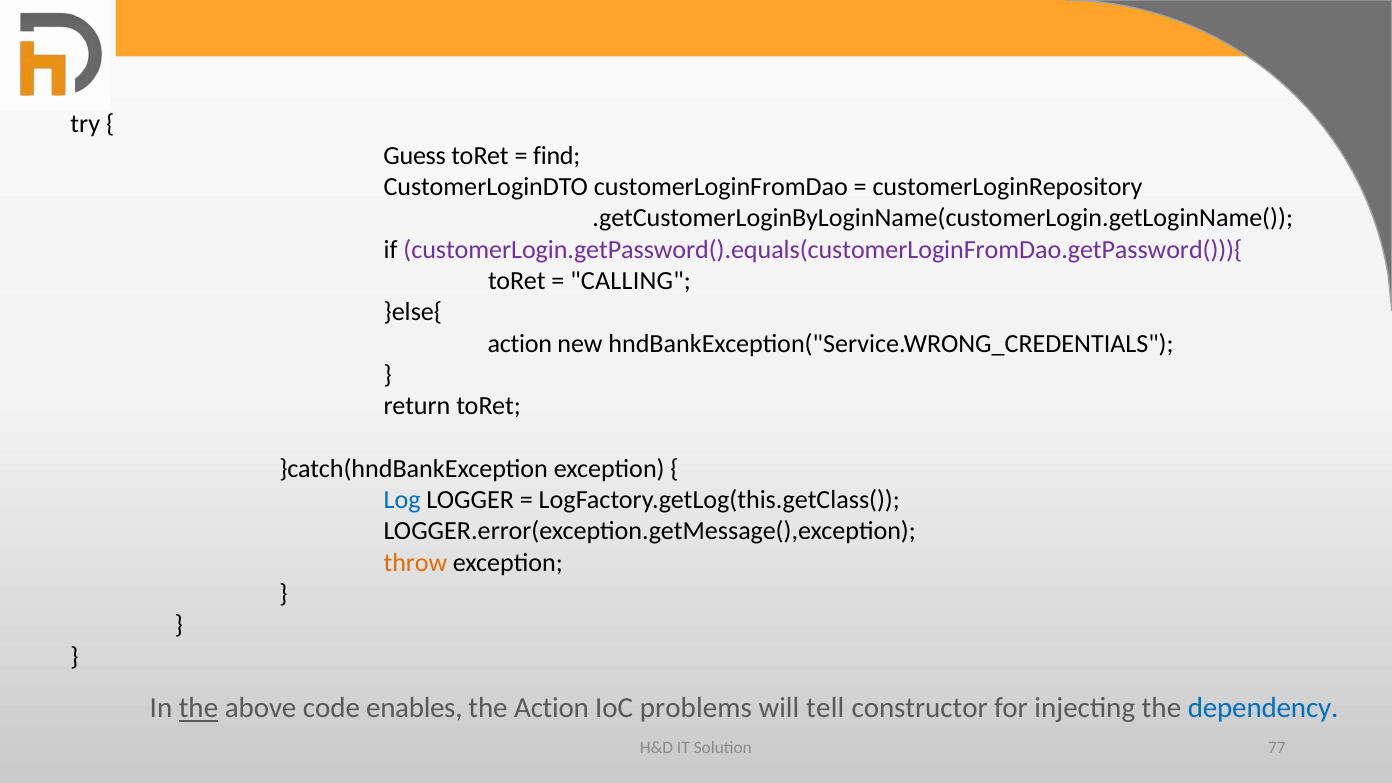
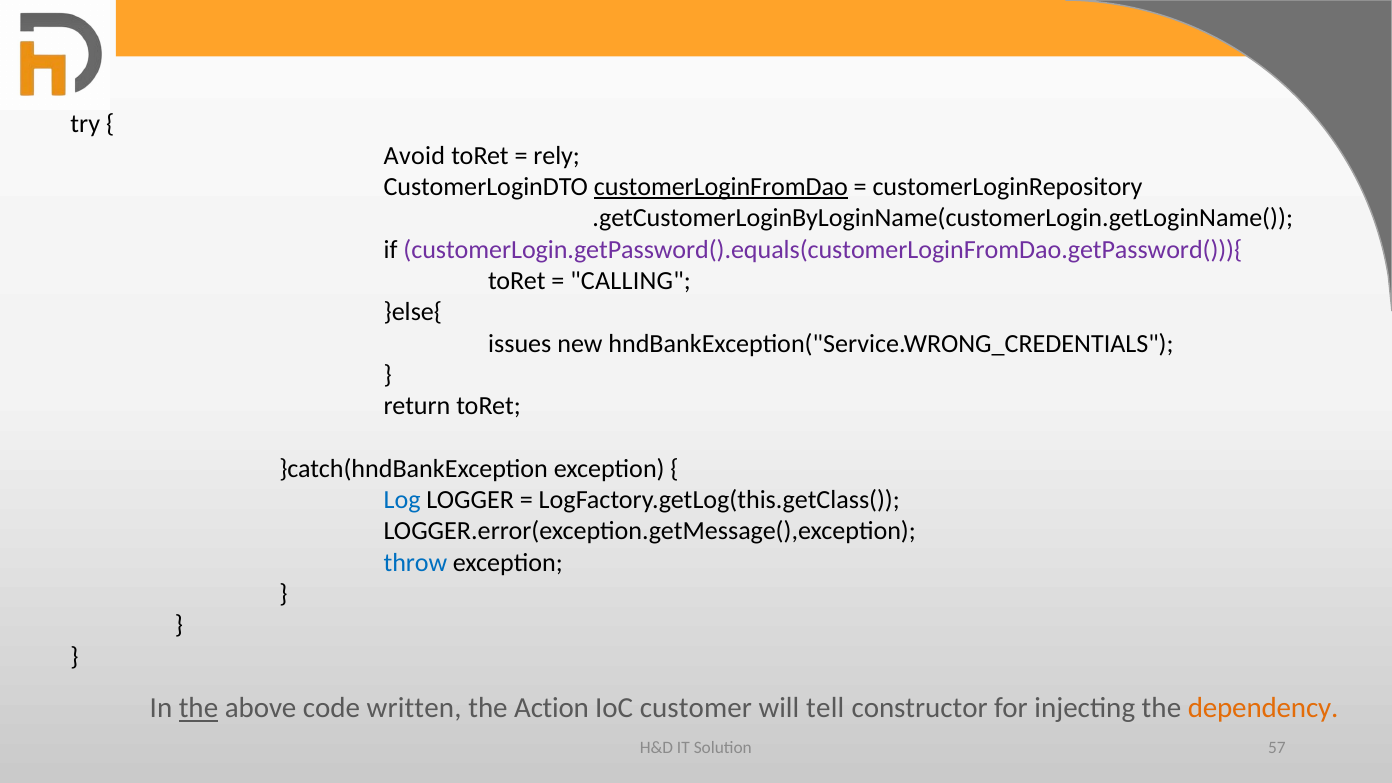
Guess: Guess -> Avoid (414, 156)
find: find -> rely (557, 156)
customerLoginFromDao underline: none -> present (721, 187)
action: action -> issues (520, 343)
throw colour: orange -> blue (415, 563)
enables: enables -> written (414, 708)
problems: problems -> customer (696, 708)
dependency colour: blue -> orange (1263, 708)
77: 77 -> 57 (1277, 748)
